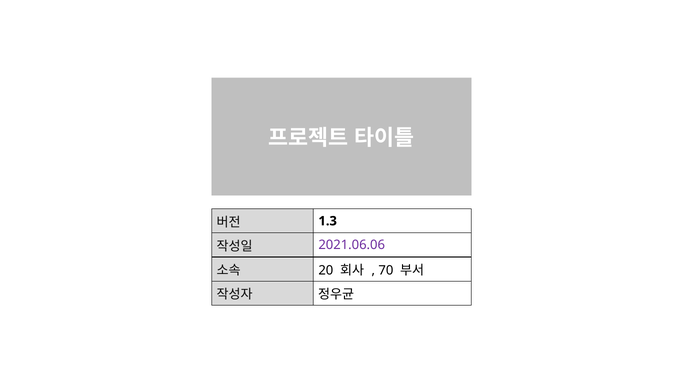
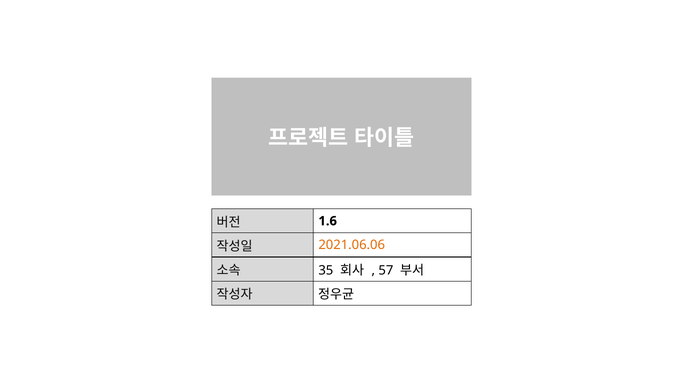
1.3: 1.3 -> 1.6 (328, 221)
2021.06.06 colour: purple -> orange (352, 245)
20: 20 -> 35 (326, 271)
70: 70 -> 57 (386, 271)
